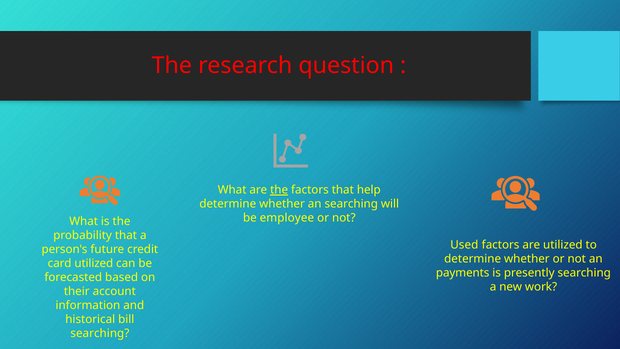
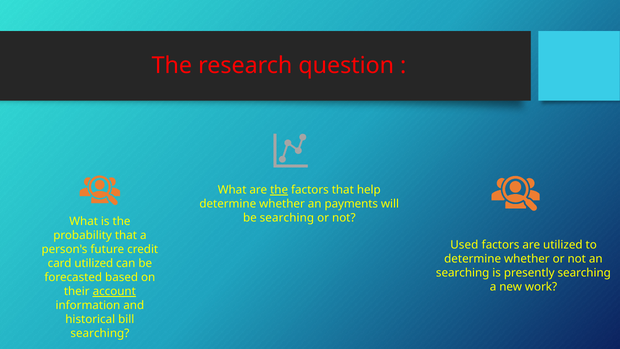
an searching: searching -> payments (351, 204)
be employee: employee -> searching (287, 218)
payments: payments -> searching (463, 273)
account underline: none -> present (114, 291)
